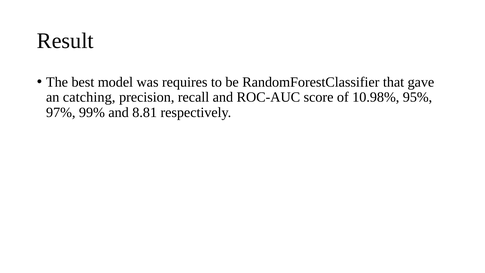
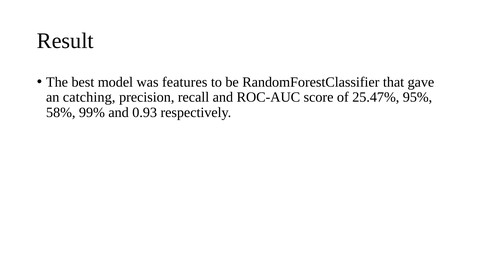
requires: requires -> features (185, 82)
10.98%: 10.98% -> 25.47% (376, 97)
97%: 97% -> 58% (61, 112)
8.81: 8.81 -> 0.93 (145, 112)
